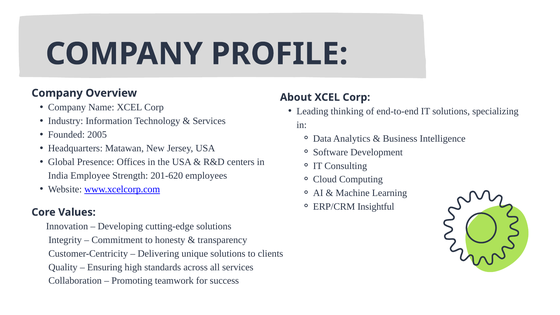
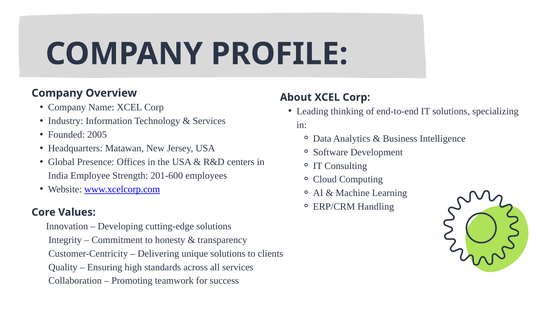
201-620: 201-620 -> 201-600 (167, 176)
Insightful: Insightful -> Handling (376, 207)
